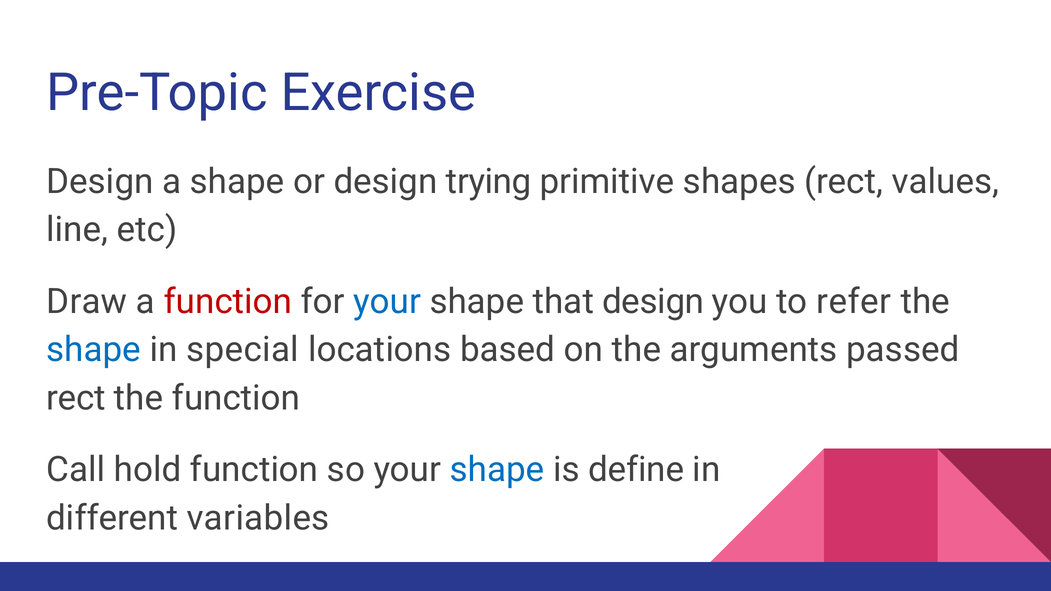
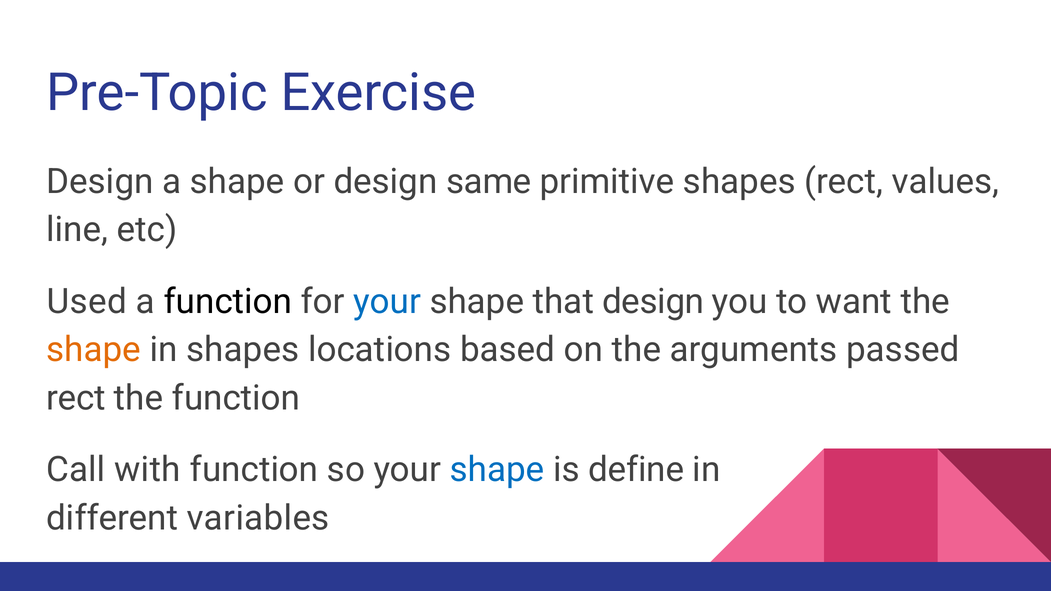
trying: trying -> same (489, 182)
Draw: Draw -> Used (87, 302)
function colour: red -> black (228, 302)
refer: refer -> want (854, 302)
shape colour: blue -> orange (94, 350)
in special: special -> shapes (243, 350)
hold: hold -> with (147, 470)
